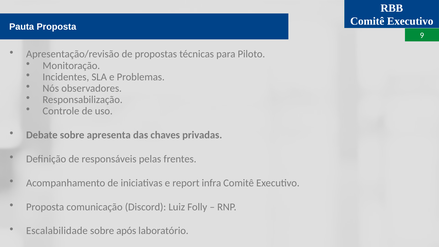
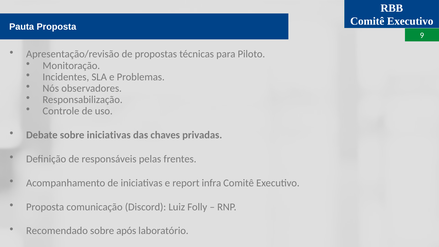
sobre apresenta: apresenta -> iniciativas (109, 135)
Escalabilidade: Escalabilidade -> Recomendado (57, 231)
